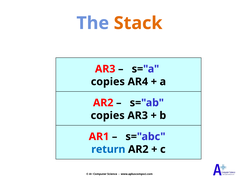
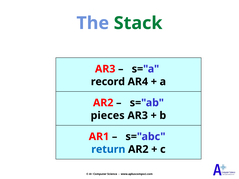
Stack colour: orange -> green (138, 23)
copies: copies -> record (108, 82)
copies: copies -> pieces (108, 116)
